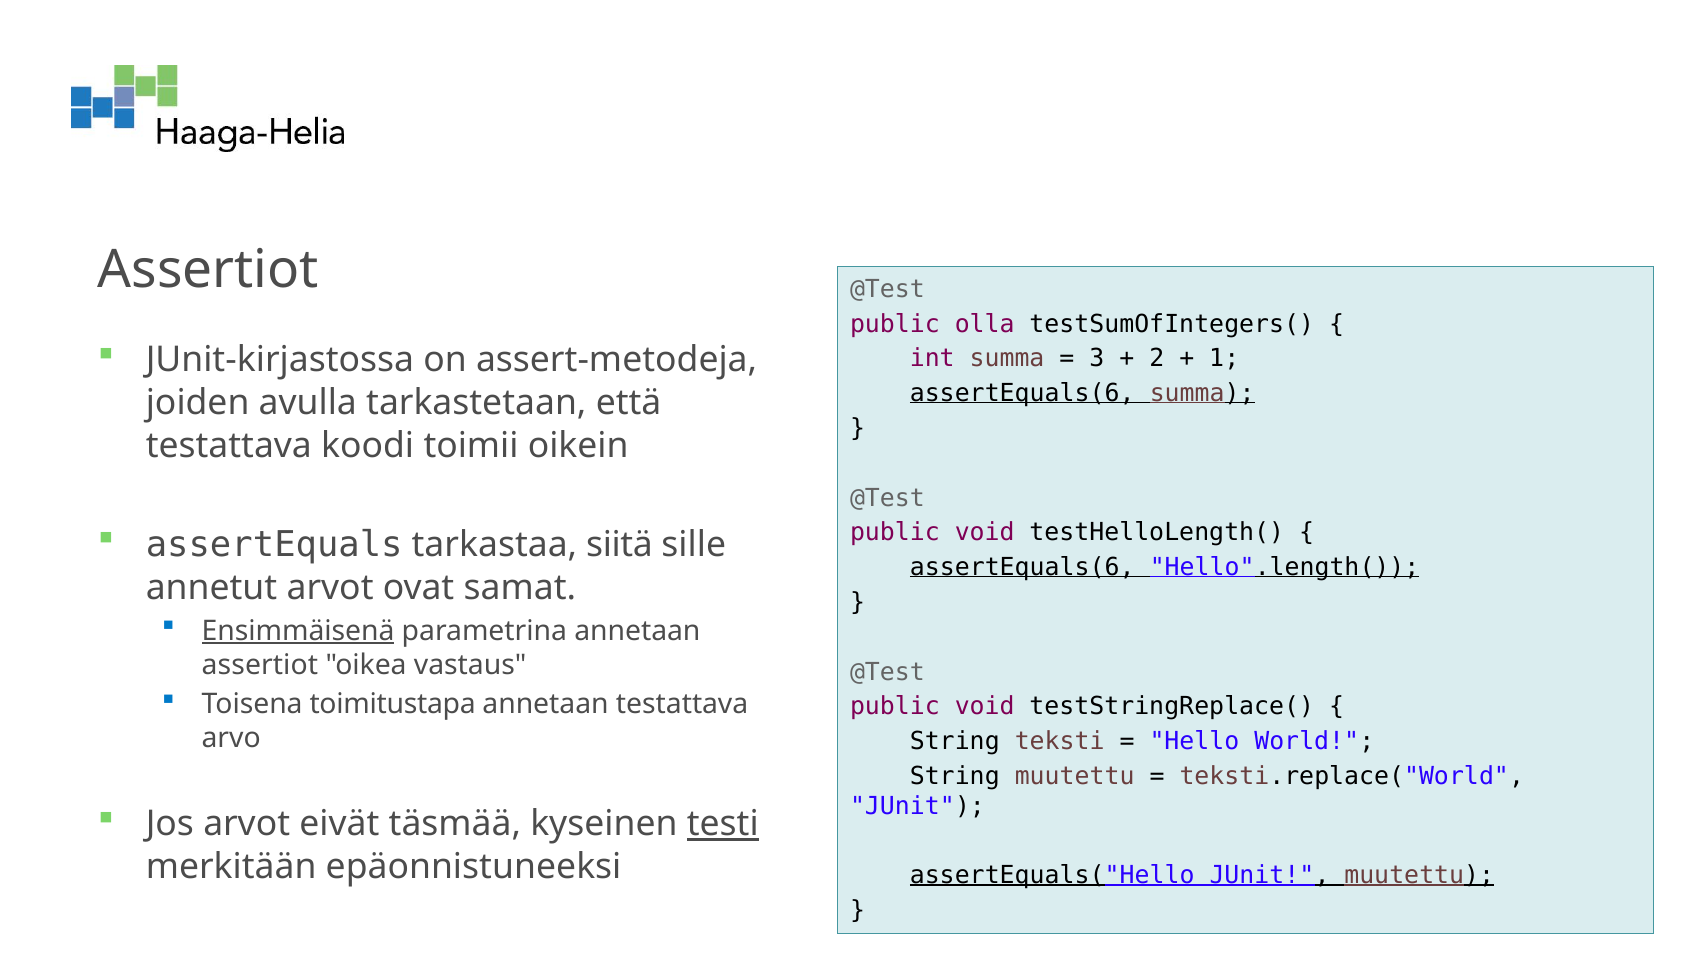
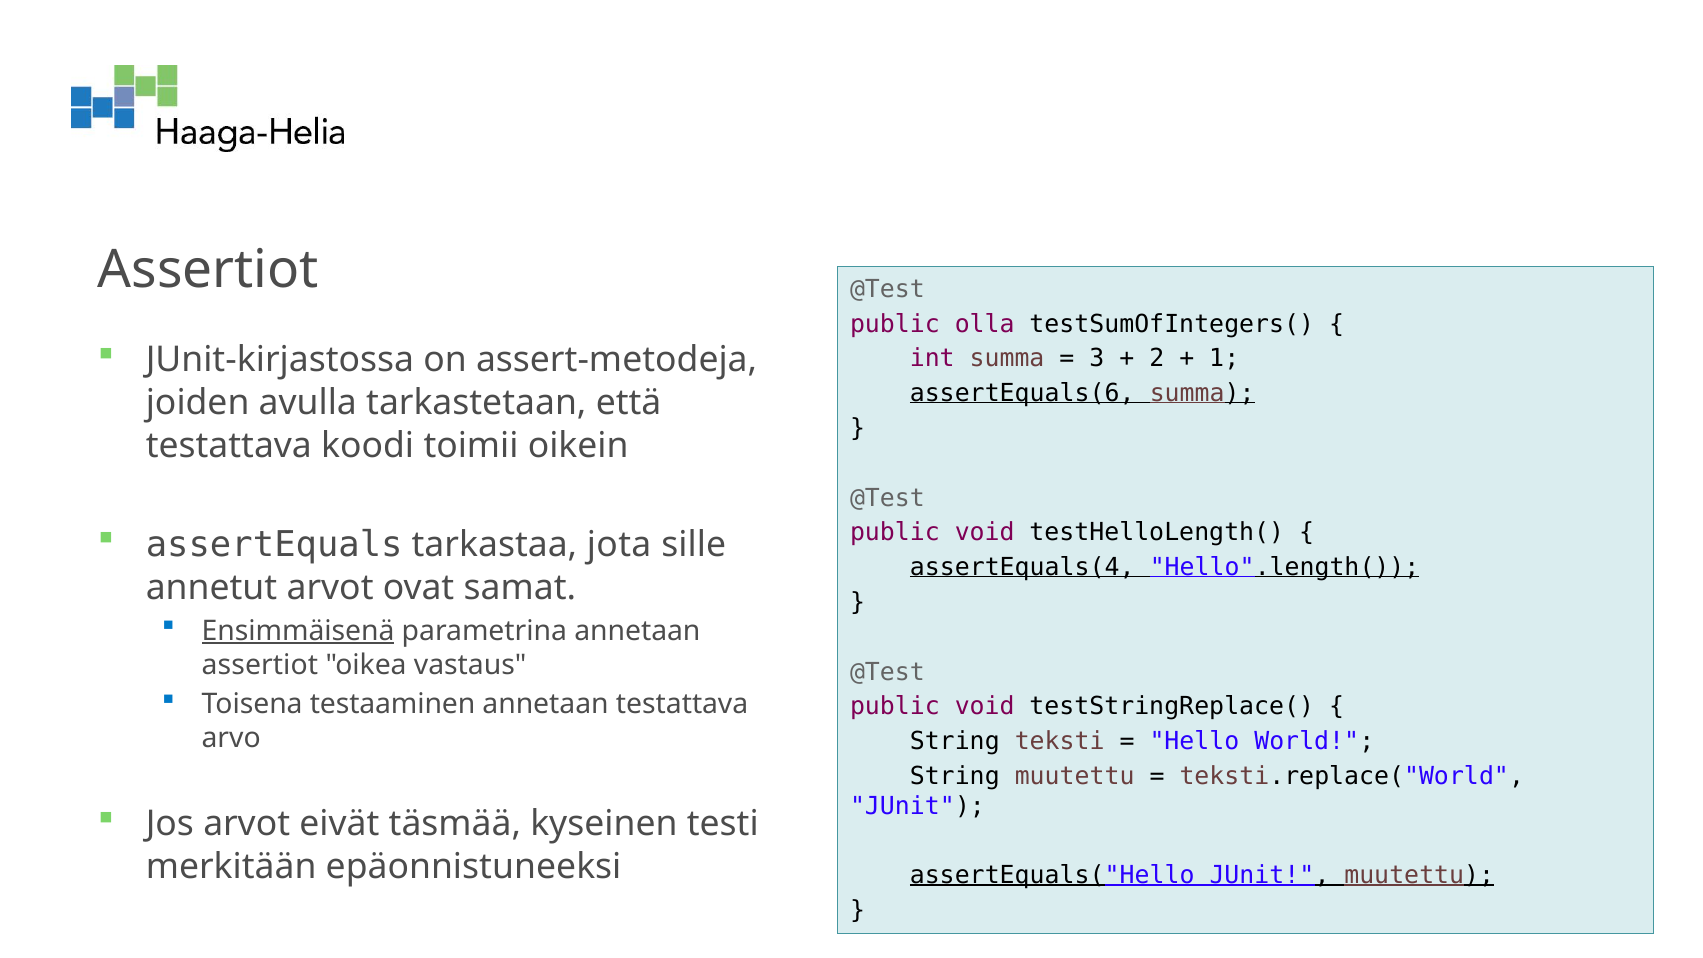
siitä: siitä -> jota (619, 545)
assertEquals(6: assertEquals(6 -> assertEquals(4 (1022, 568)
toimitustapa: toimitustapa -> testaaminen (393, 705)
testi underline: present -> none (723, 824)
